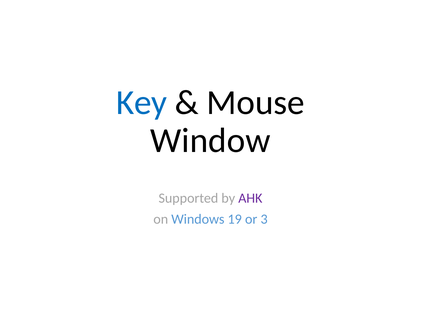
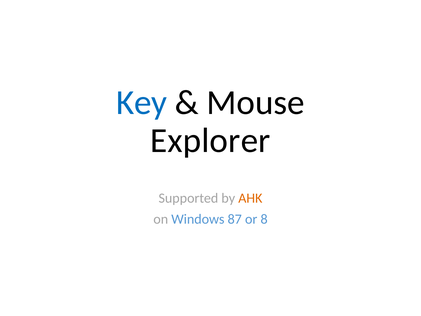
Window: Window -> Explorer (210, 140)
AHK colour: purple -> orange (250, 198)
19: 19 -> 87 (235, 219)
3: 3 -> 8 (264, 219)
